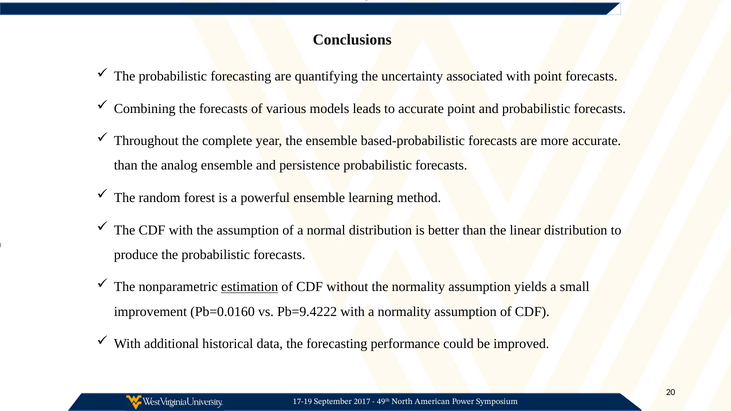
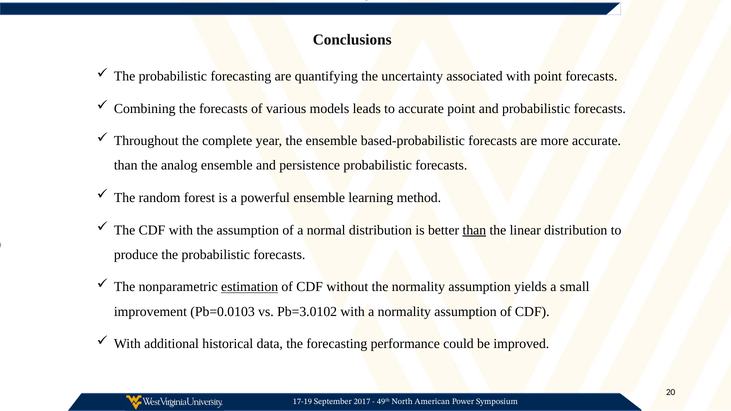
than underline: none -> present (474, 230)
Pb=0.0160: Pb=0.0160 -> Pb=0.0103 (223, 312)
Pb=9.4222: Pb=9.4222 -> Pb=3.0102 (307, 312)
